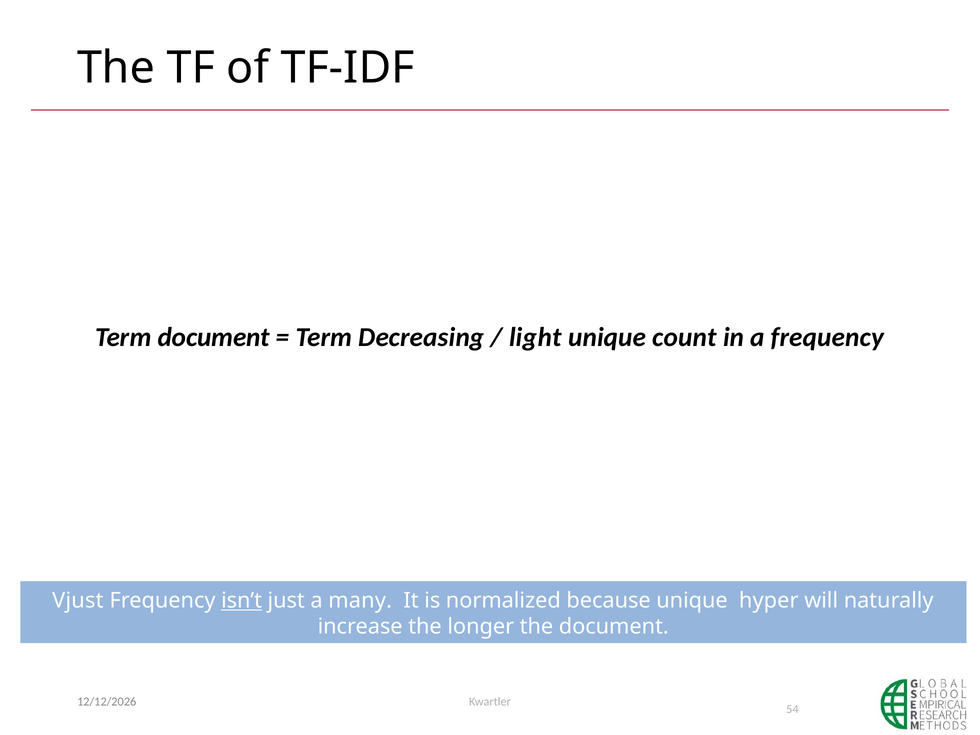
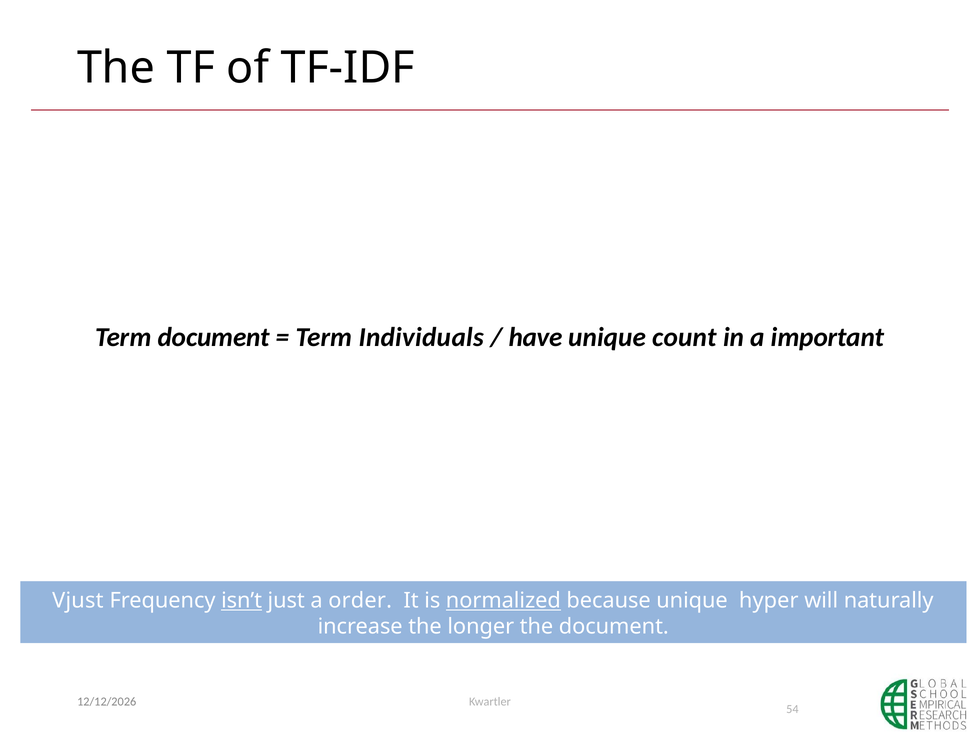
Decreasing: Decreasing -> Individuals (421, 337)
light: light -> have (536, 337)
a frequency: frequency -> important (828, 337)
many: many -> order (360, 601)
normalized underline: none -> present (503, 601)
